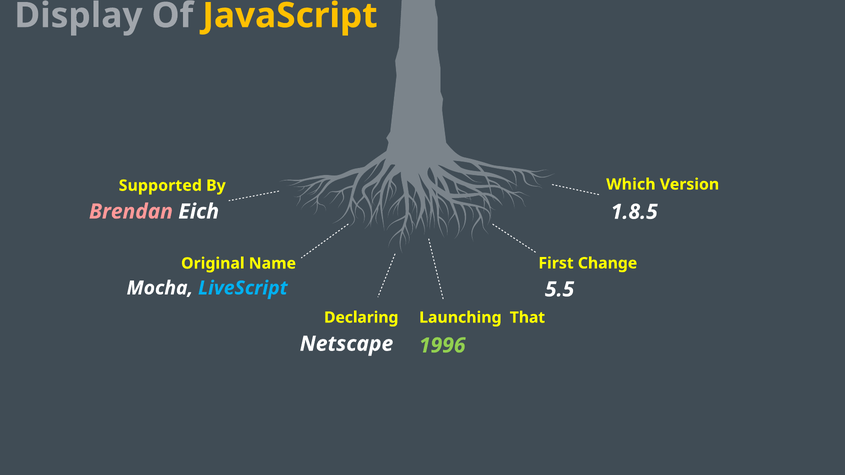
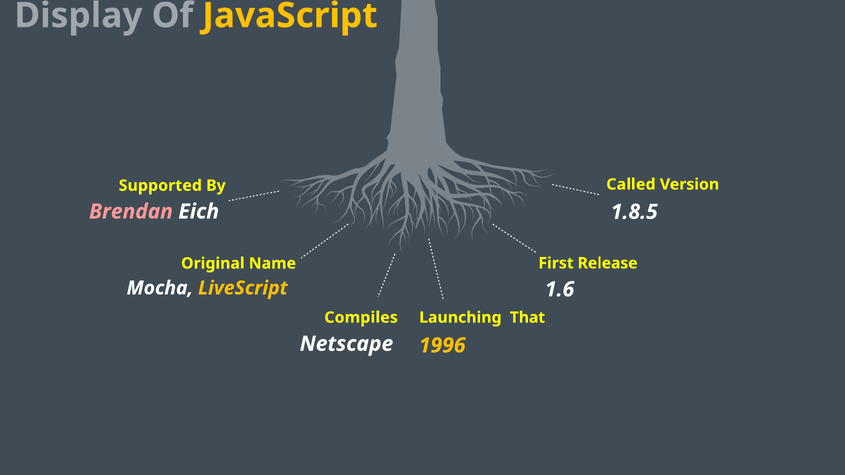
Which: Which -> Called (631, 185)
Change: Change -> Release (608, 263)
LiveScript colour: light blue -> yellow (243, 288)
5.5: 5.5 -> 1.6 (560, 290)
Declaring: Declaring -> Compiles (361, 318)
1996 colour: light green -> yellow (442, 346)
